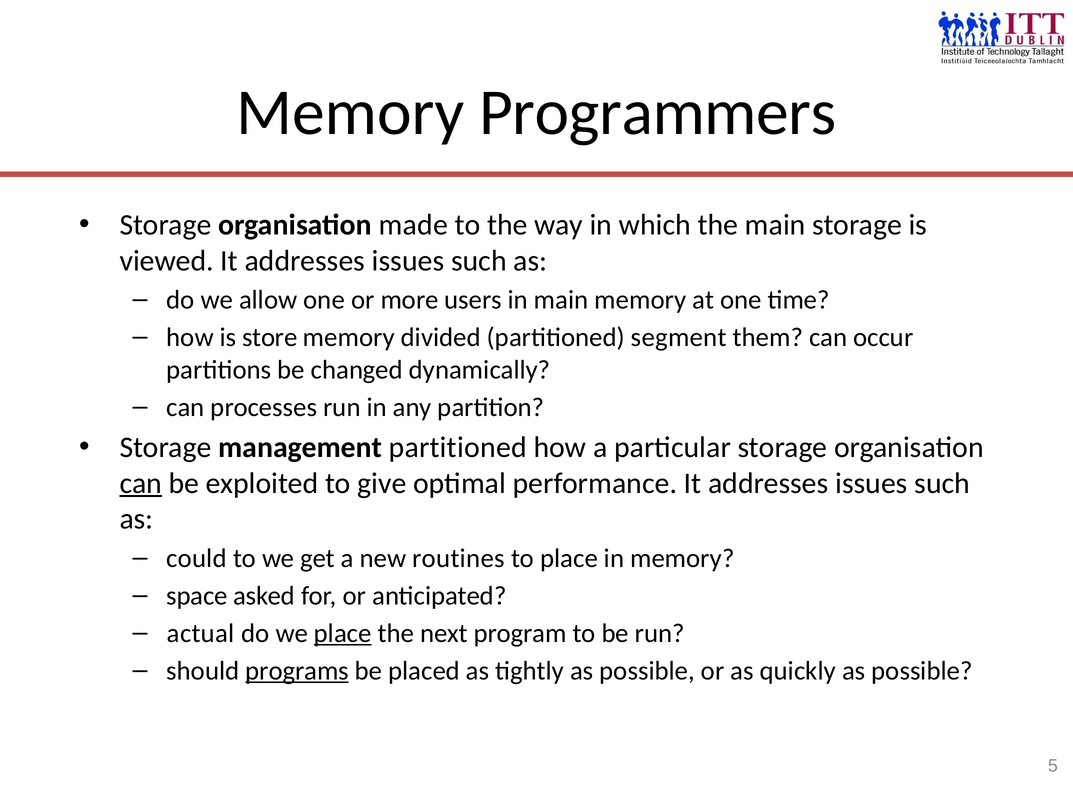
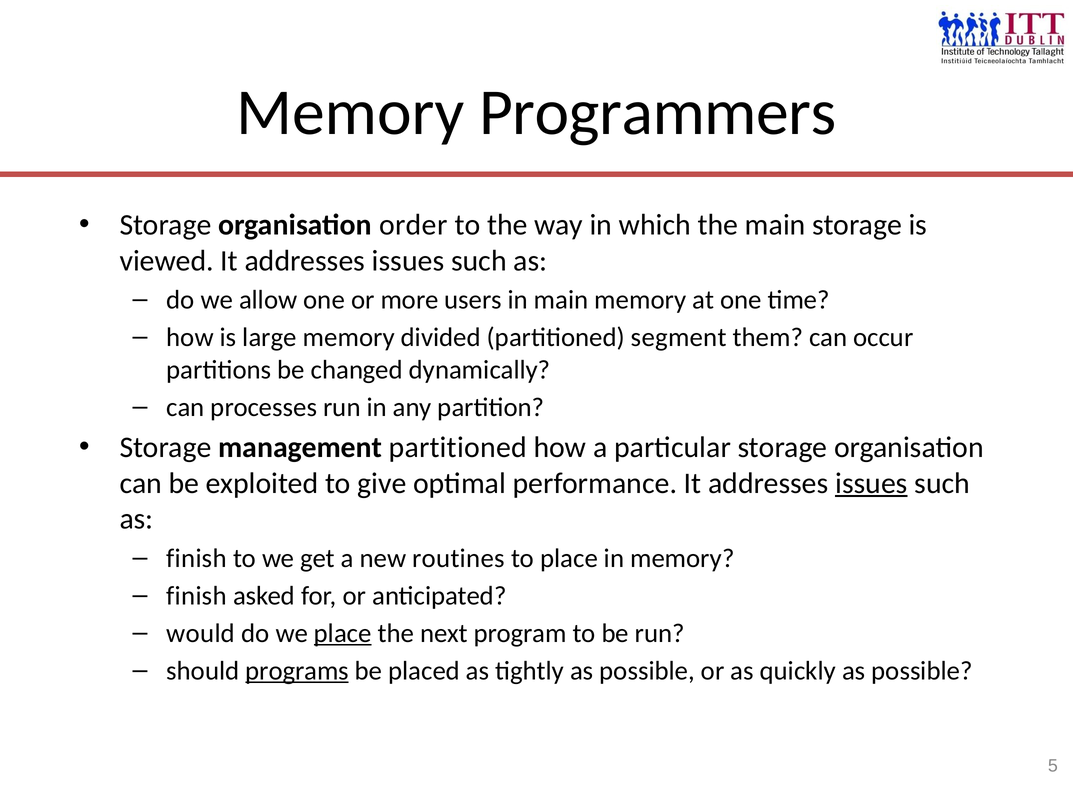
made: made -> order (413, 225)
store: store -> large (270, 337)
can underline: present -> none (141, 483)
issues underline: none -> present (871, 483)
could: could -> finish (197, 558)
space: space -> finish (197, 596)
actual: actual -> would (201, 633)
